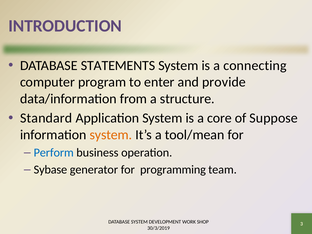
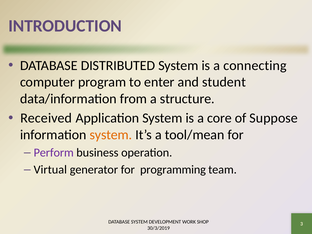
STATEMENTS: STATEMENTS -> DISTRIBUTED (118, 65)
provide: provide -> student (224, 82)
Standard: Standard -> Received (46, 118)
Perform colour: blue -> purple (54, 153)
Sybase: Sybase -> Virtual (50, 170)
